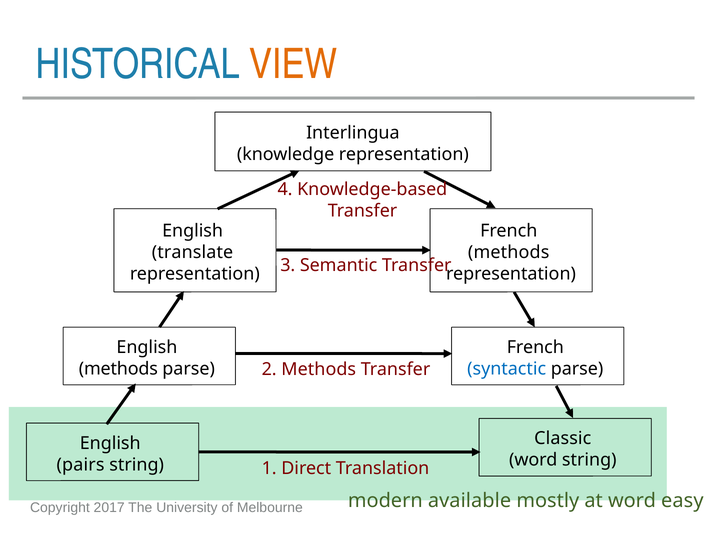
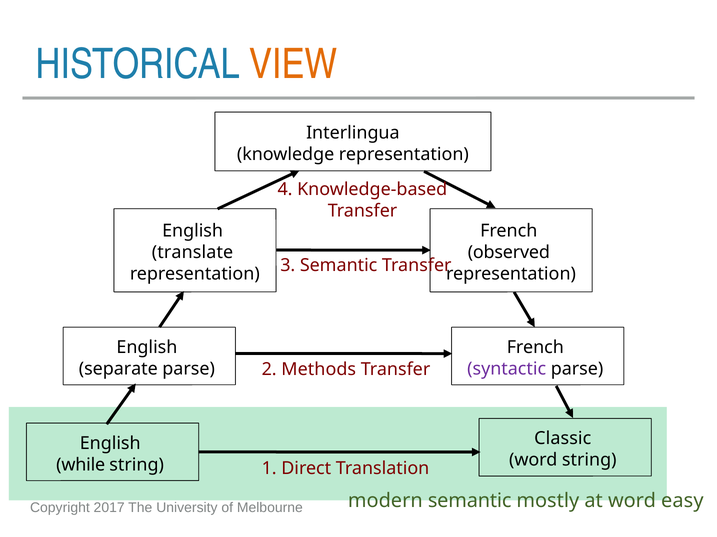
methods: methods -> observed (509, 253)
methods: methods -> separate (118, 369)
syntactic colour: blue -> purple (507, 369)
pairs: pairs -> while (81, 465)
modern available: available -> semantic (470, 502)
